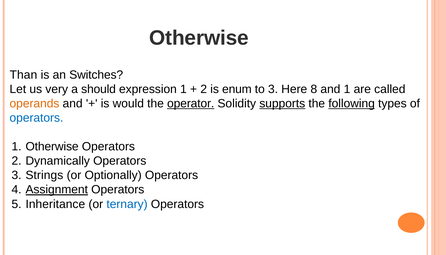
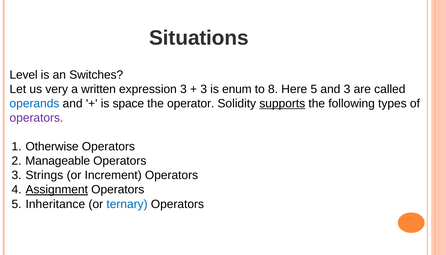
Otherwise: Otherwise -> Situations (199, 38)
Than: Than -> Level (24, 75)
should: should -> written (99, 89)
expression 1: 1 -> 3 (183, 89)
2: 2 -> 3 (204, 89)
to 3: 3 -> 8 (273, 89)
Here 8: 8 -> 5 (314, 89)
and 1: 1 -> 3 (347, 89)
operands colour: orange -> blue (34, 104)
would: would -> space (128, 104)
operator underline: present -> none (191, 104)
following underline: present -> none (352, 104)
operators colour: blue -> purple (36, 118)
Dynamically: Dynamically -> Manageable (58, 161)
Optionally: Optionally -> Increment (113, 175)
